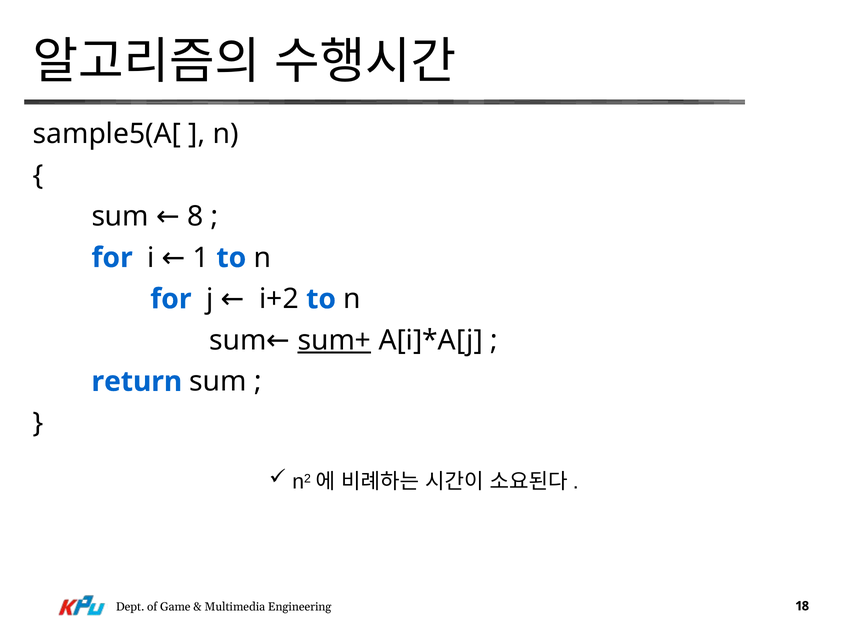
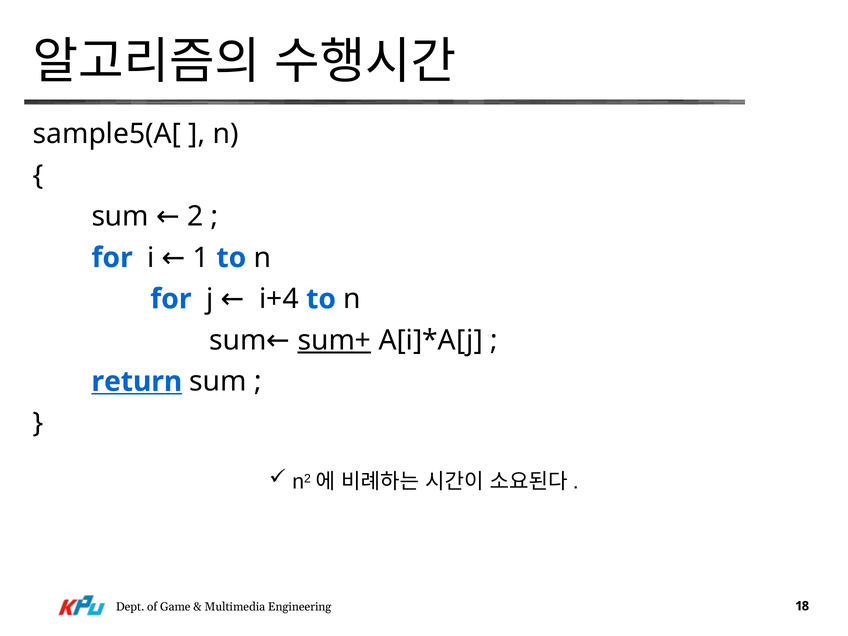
8: 8 -> 2 (195, 216)
i+2: i+2 -> i+4 (279, 299)
return underline: none -> present (137, 382)
